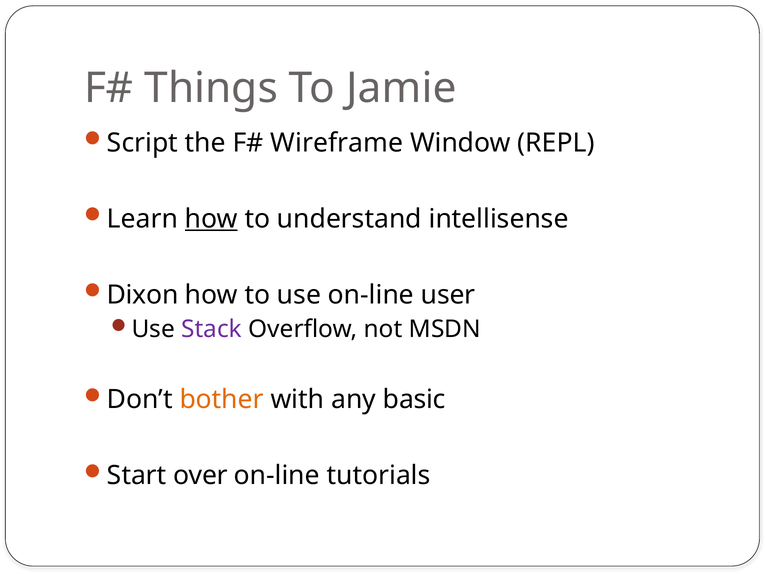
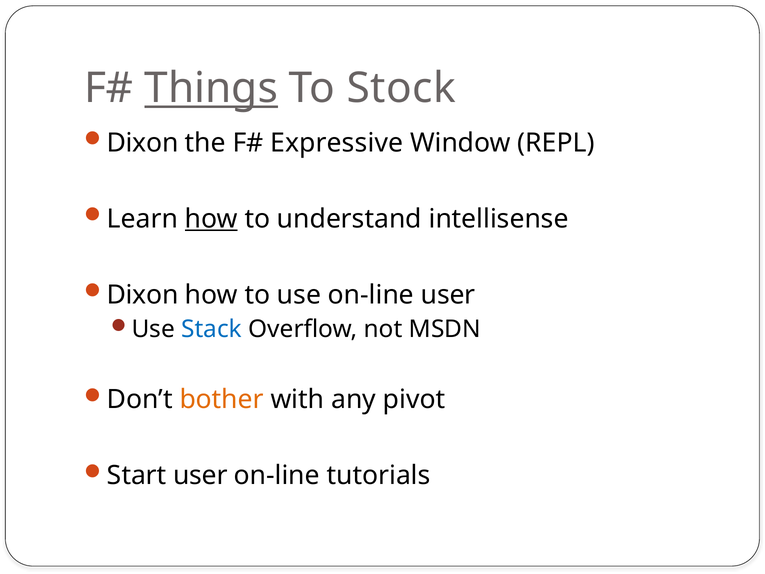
Things underline: none -> present (211, 88)
Jamie: Jamie -> Stock (401, 88)
Script: Script -> Dixon (143, 143)
Wireframe: Wireframe -> Expressive (337, 143)
Stack colour: purple -> blue (212, 329)
basic: basic -> pivot (414, 399)
Start over: over -> user (200, 475)
